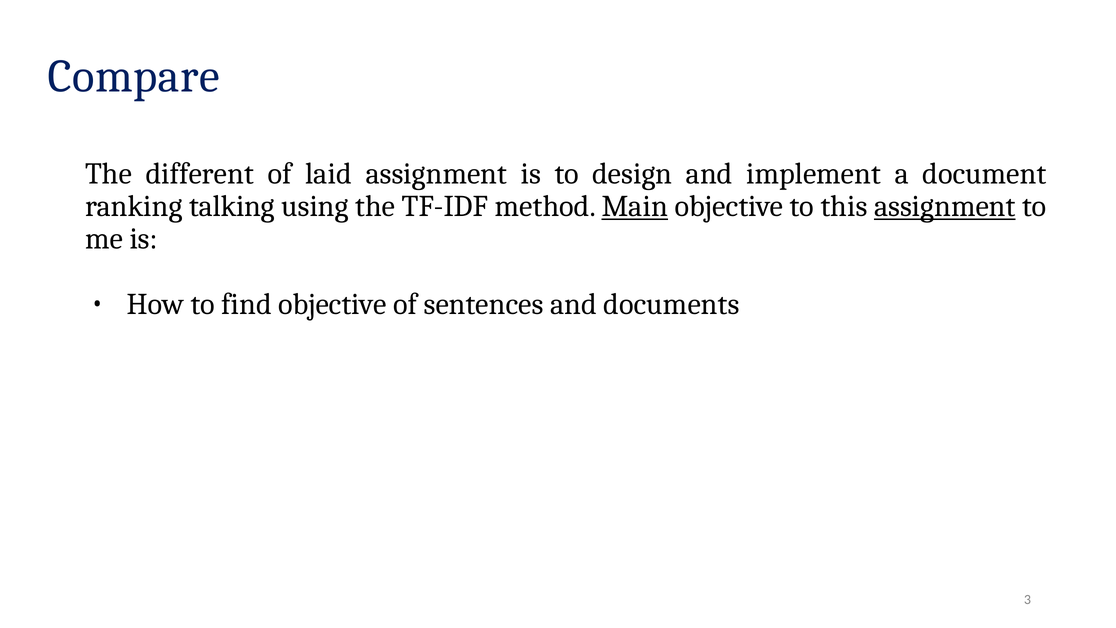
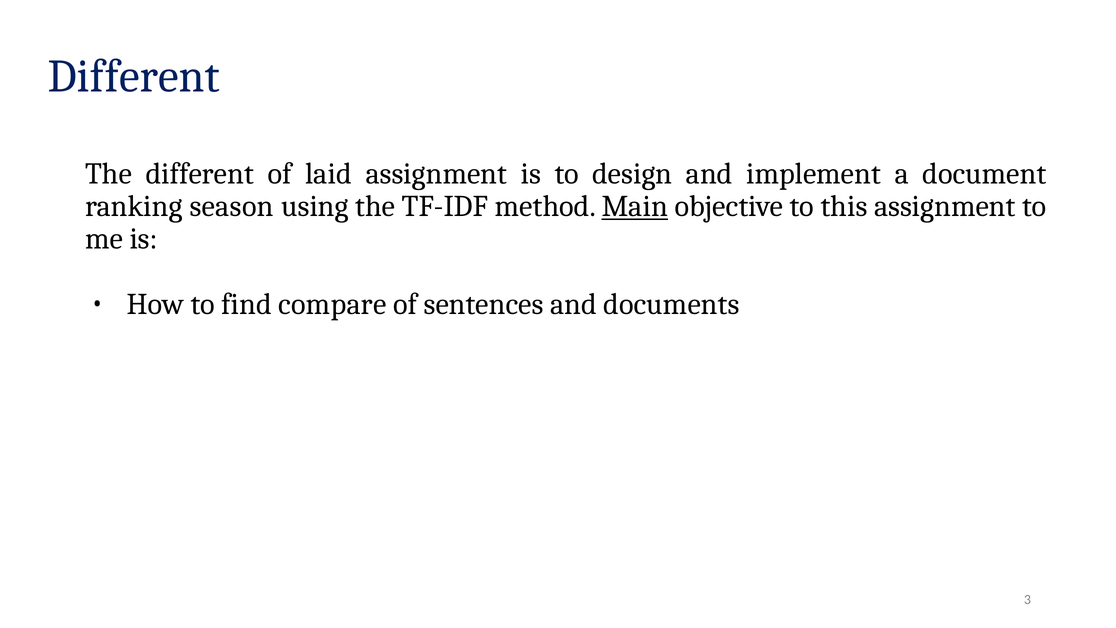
Compare: Compare -> Different (134, 77)
talking: talking -> season (232, 206)
assignment underline: present -> none (945, 206)
find objective: objective -> compare (332, 304)
